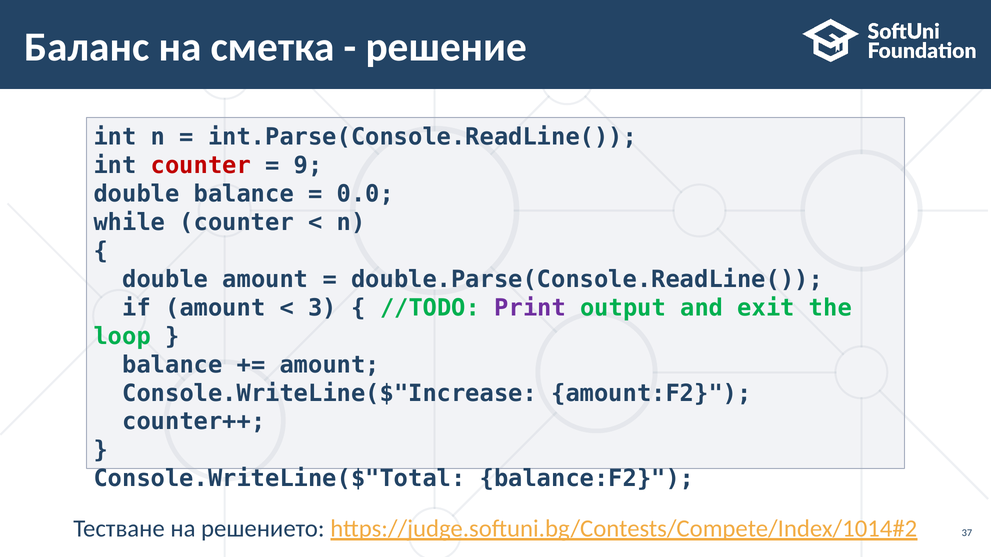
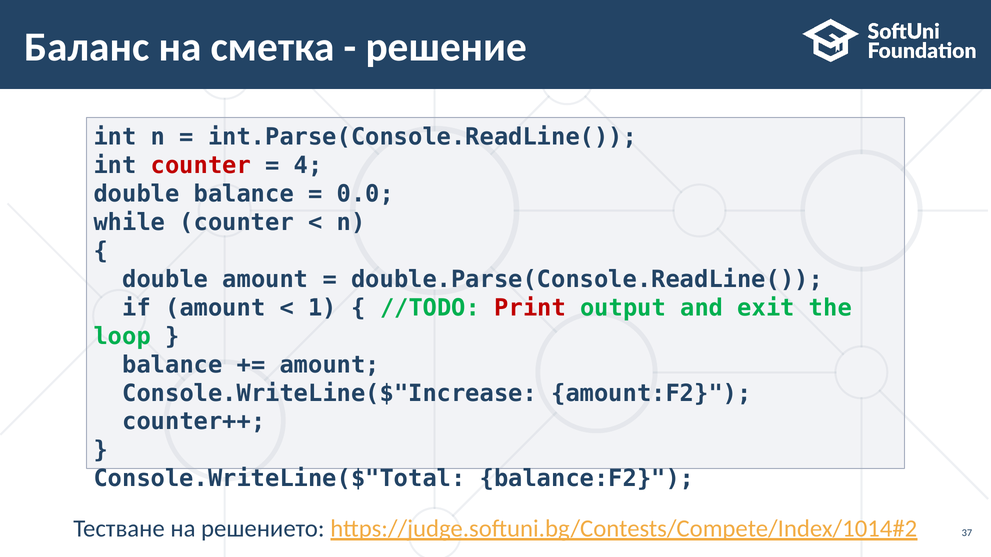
9: 9 -> 4 (308, 166)
3: 3 -> 1 (322, 308)
Print colour: purple -> red (530, 308)
